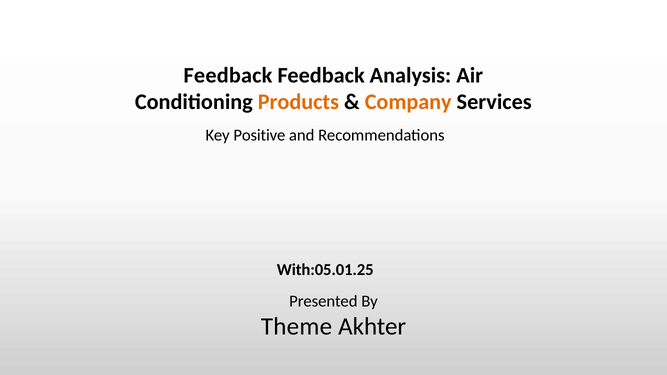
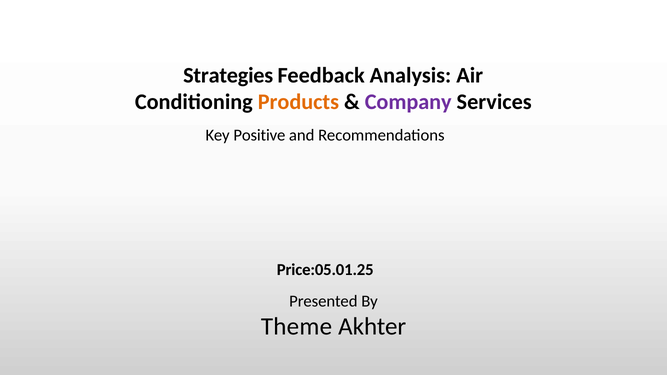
Feedback: Feedback -> Strategies (228, 75)
Company colour: orange -> purple (408, 102)
With:05.01.25: With:05.01.25 -> Price:05.01.25 (325, 270)
